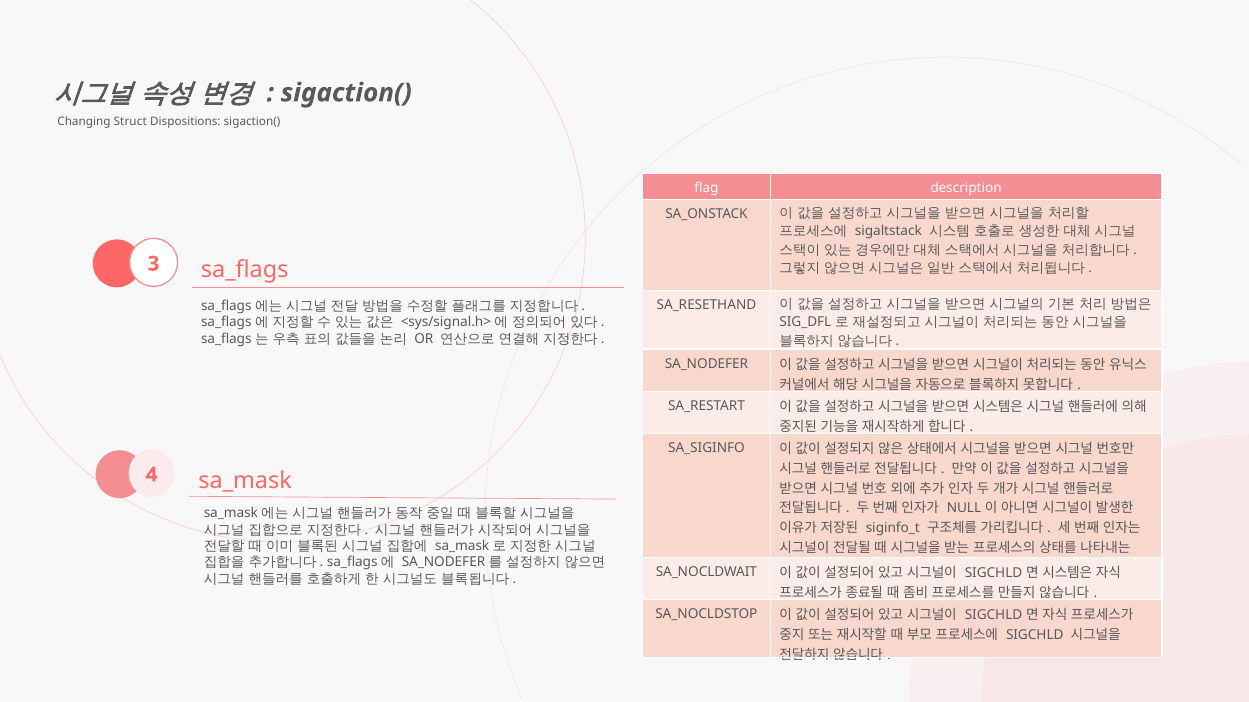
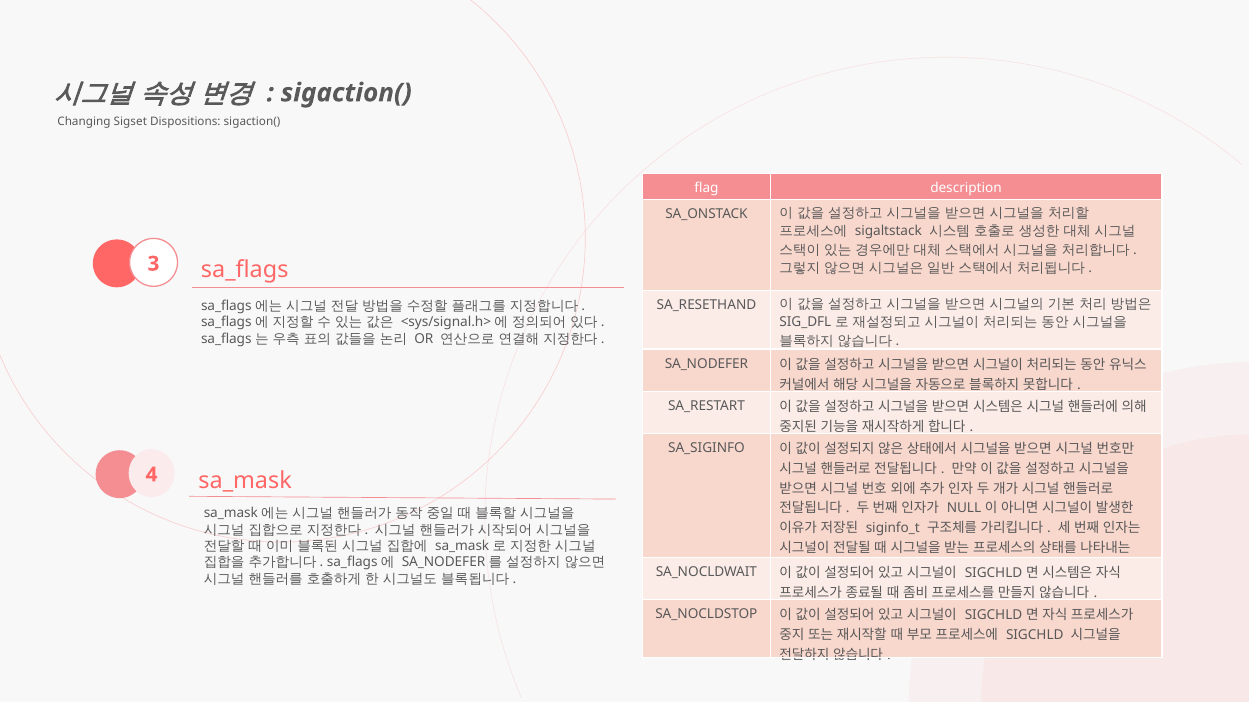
Struct: Struct -> Sigset (130, 122)
